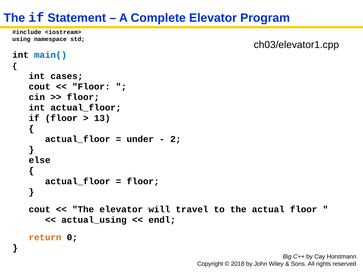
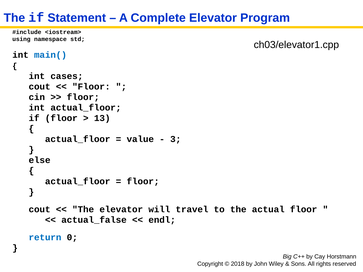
under: under -> value (140, 139)
2: 2 -> 3 (176, 139)
actual_using: actual_using -> actual_false (94, 220)
return colour: orange -> blue (45, 238)
